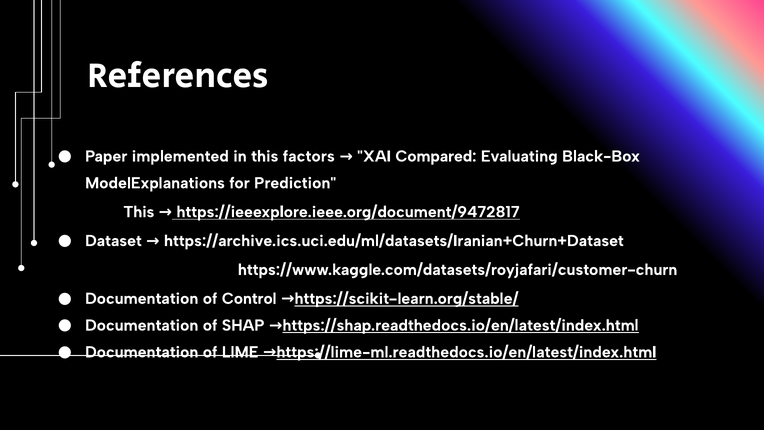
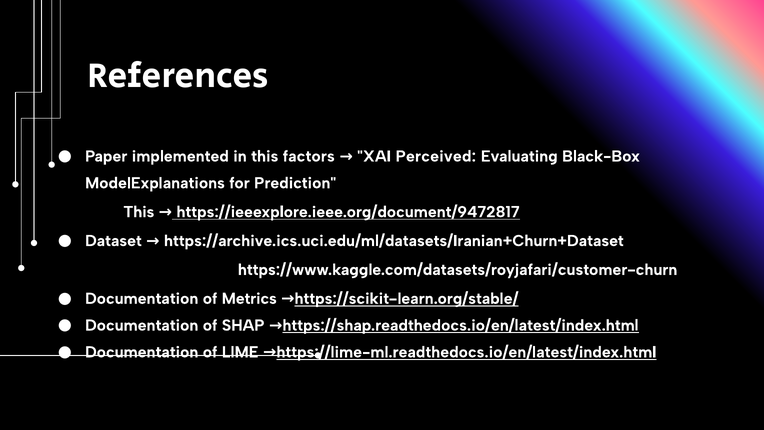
Compared: Compared -> Perceived (436, 156)
Control: Control -> Metrics (249, 298)
